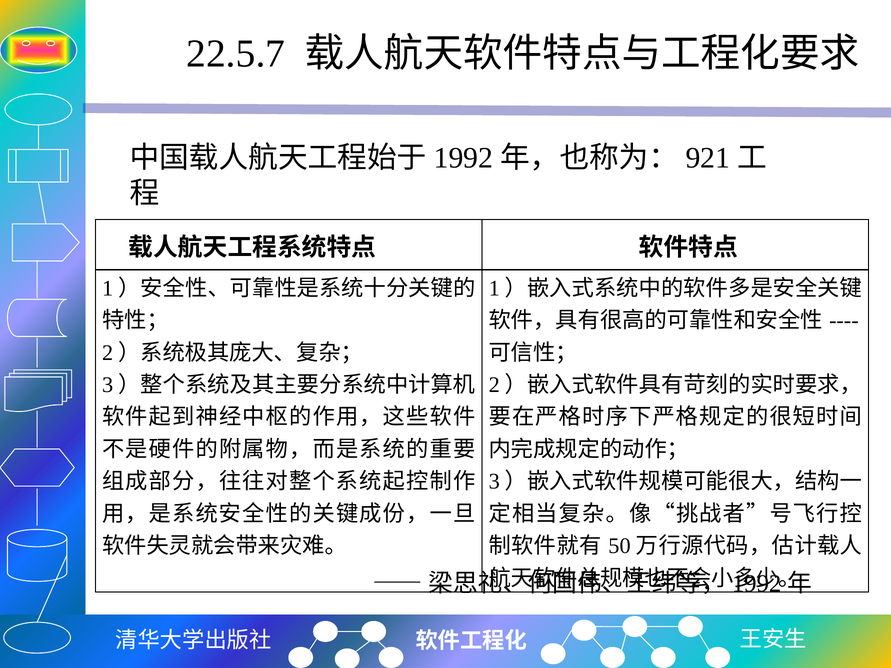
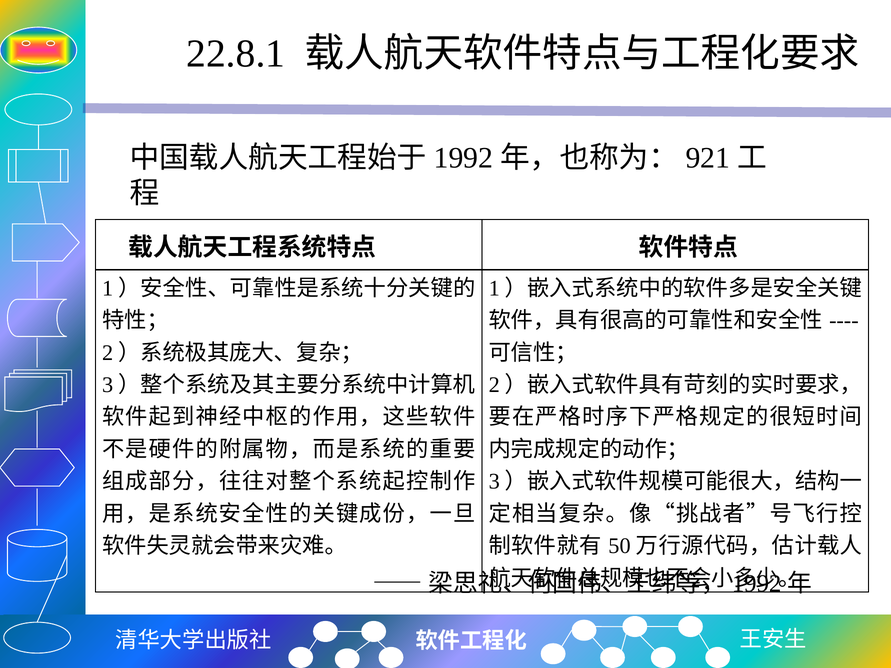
22.5.7: 22.5.7 -> 22.8.1 (236, 53)
